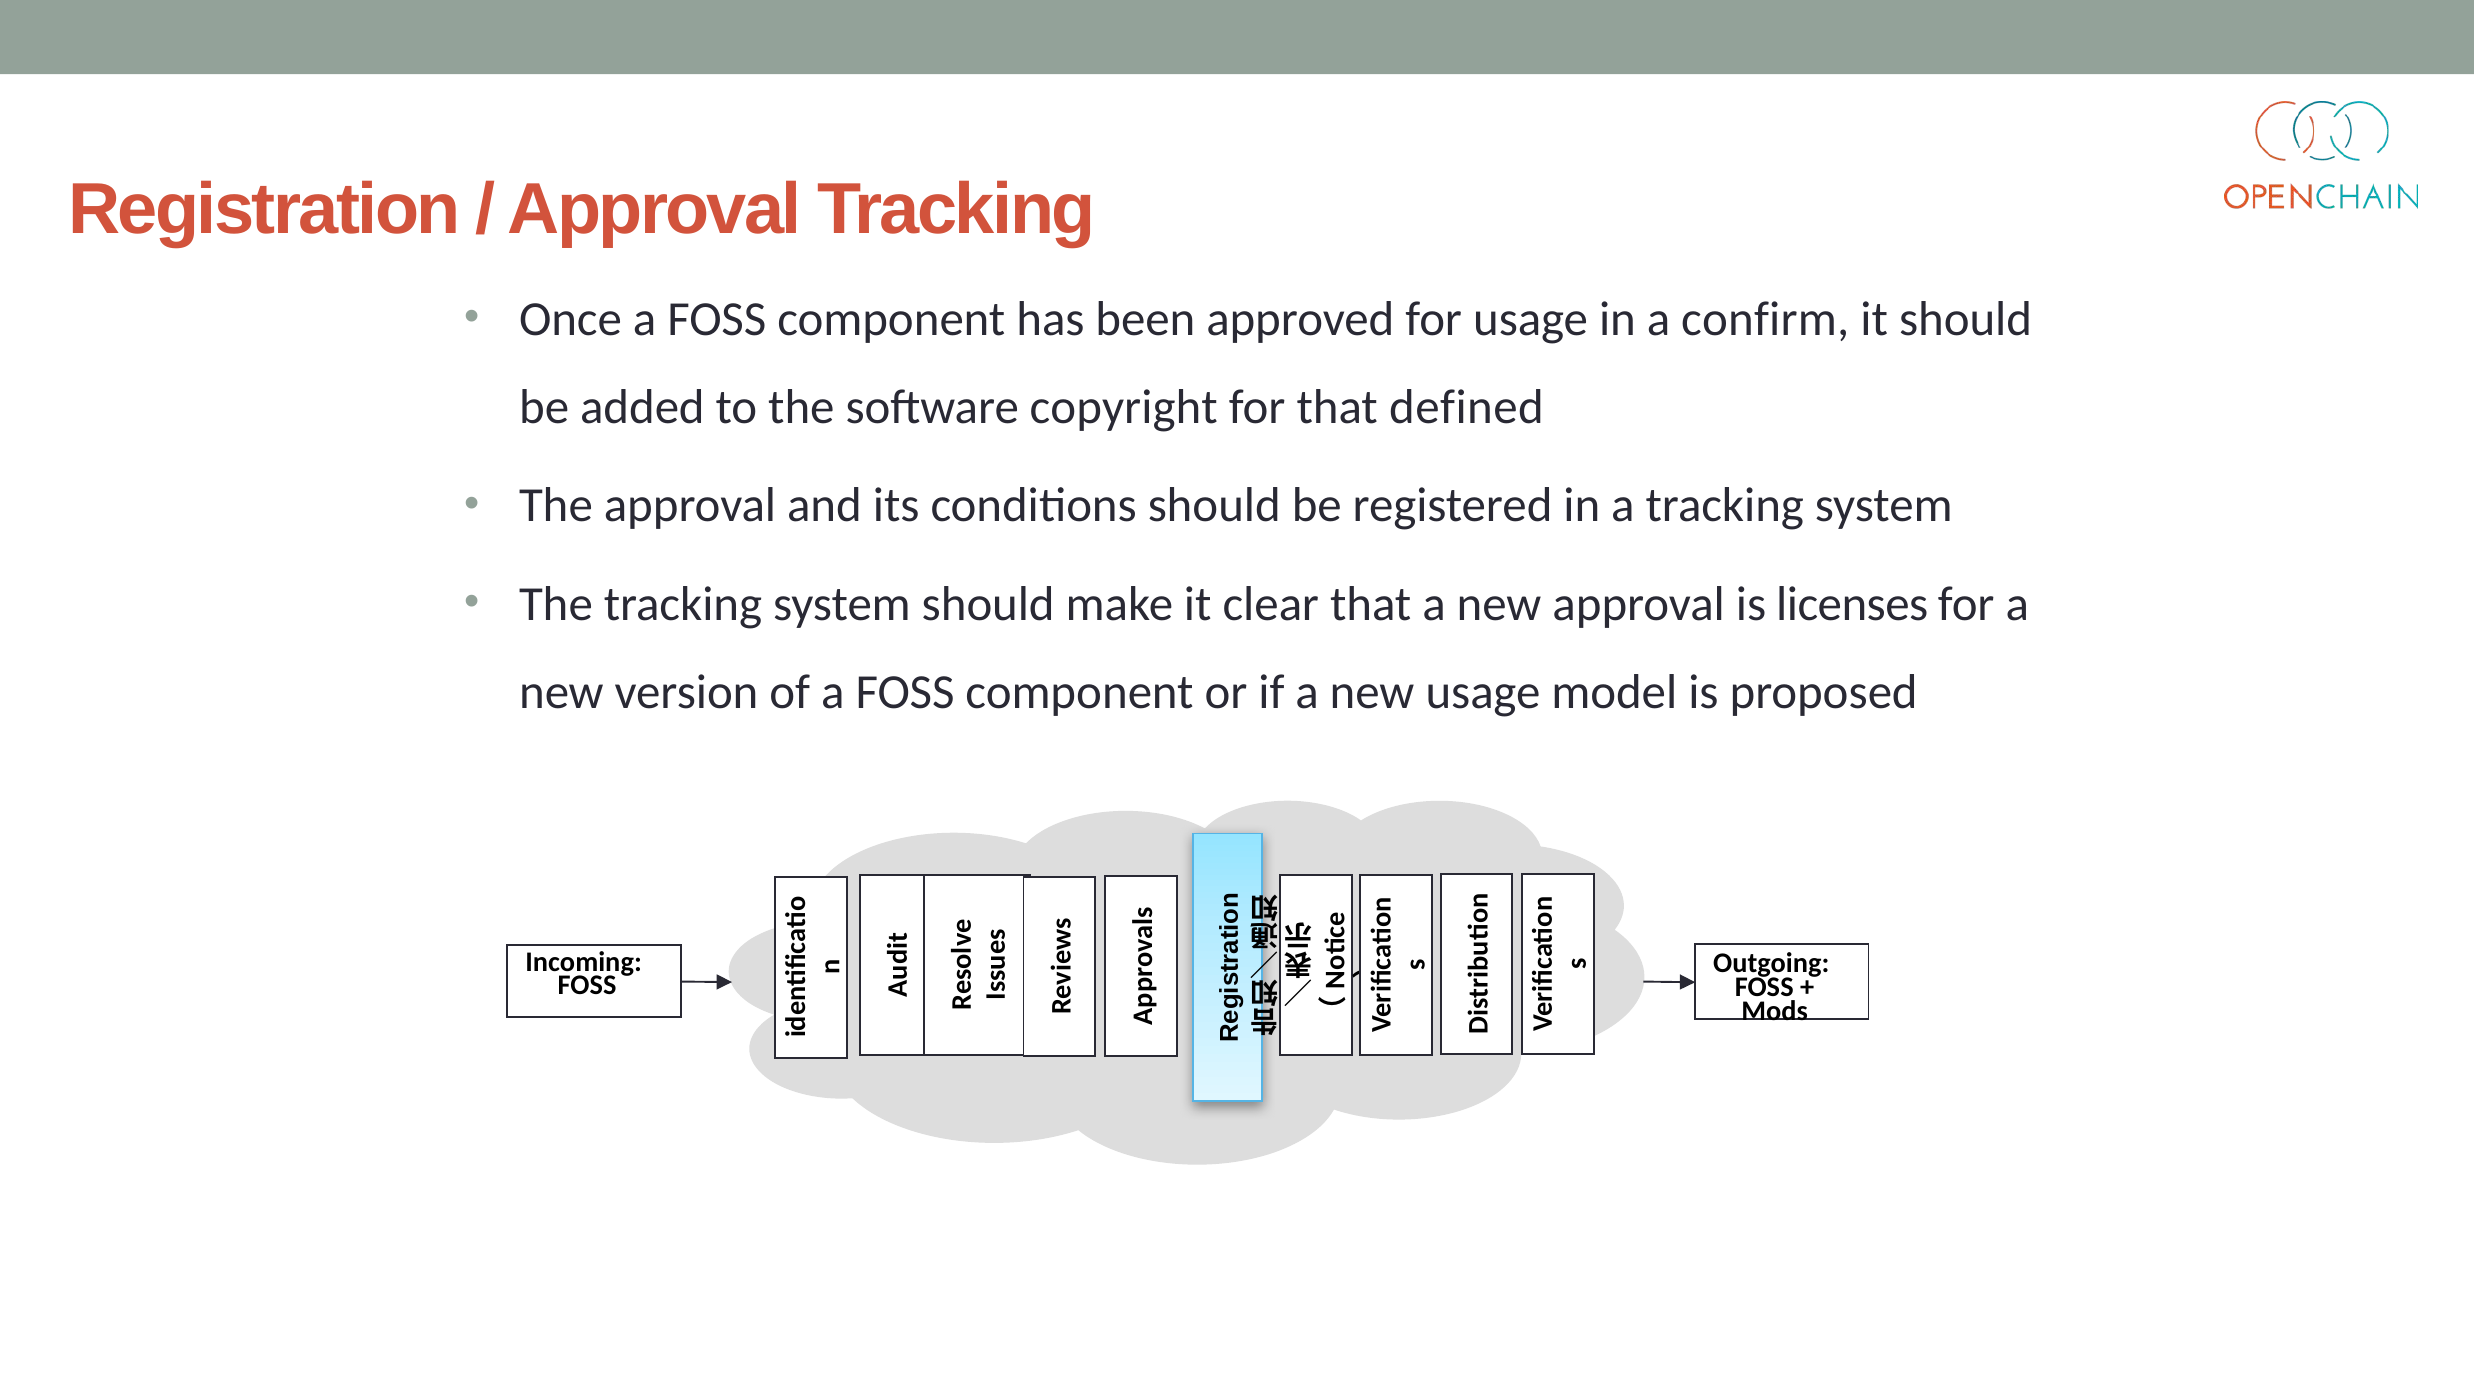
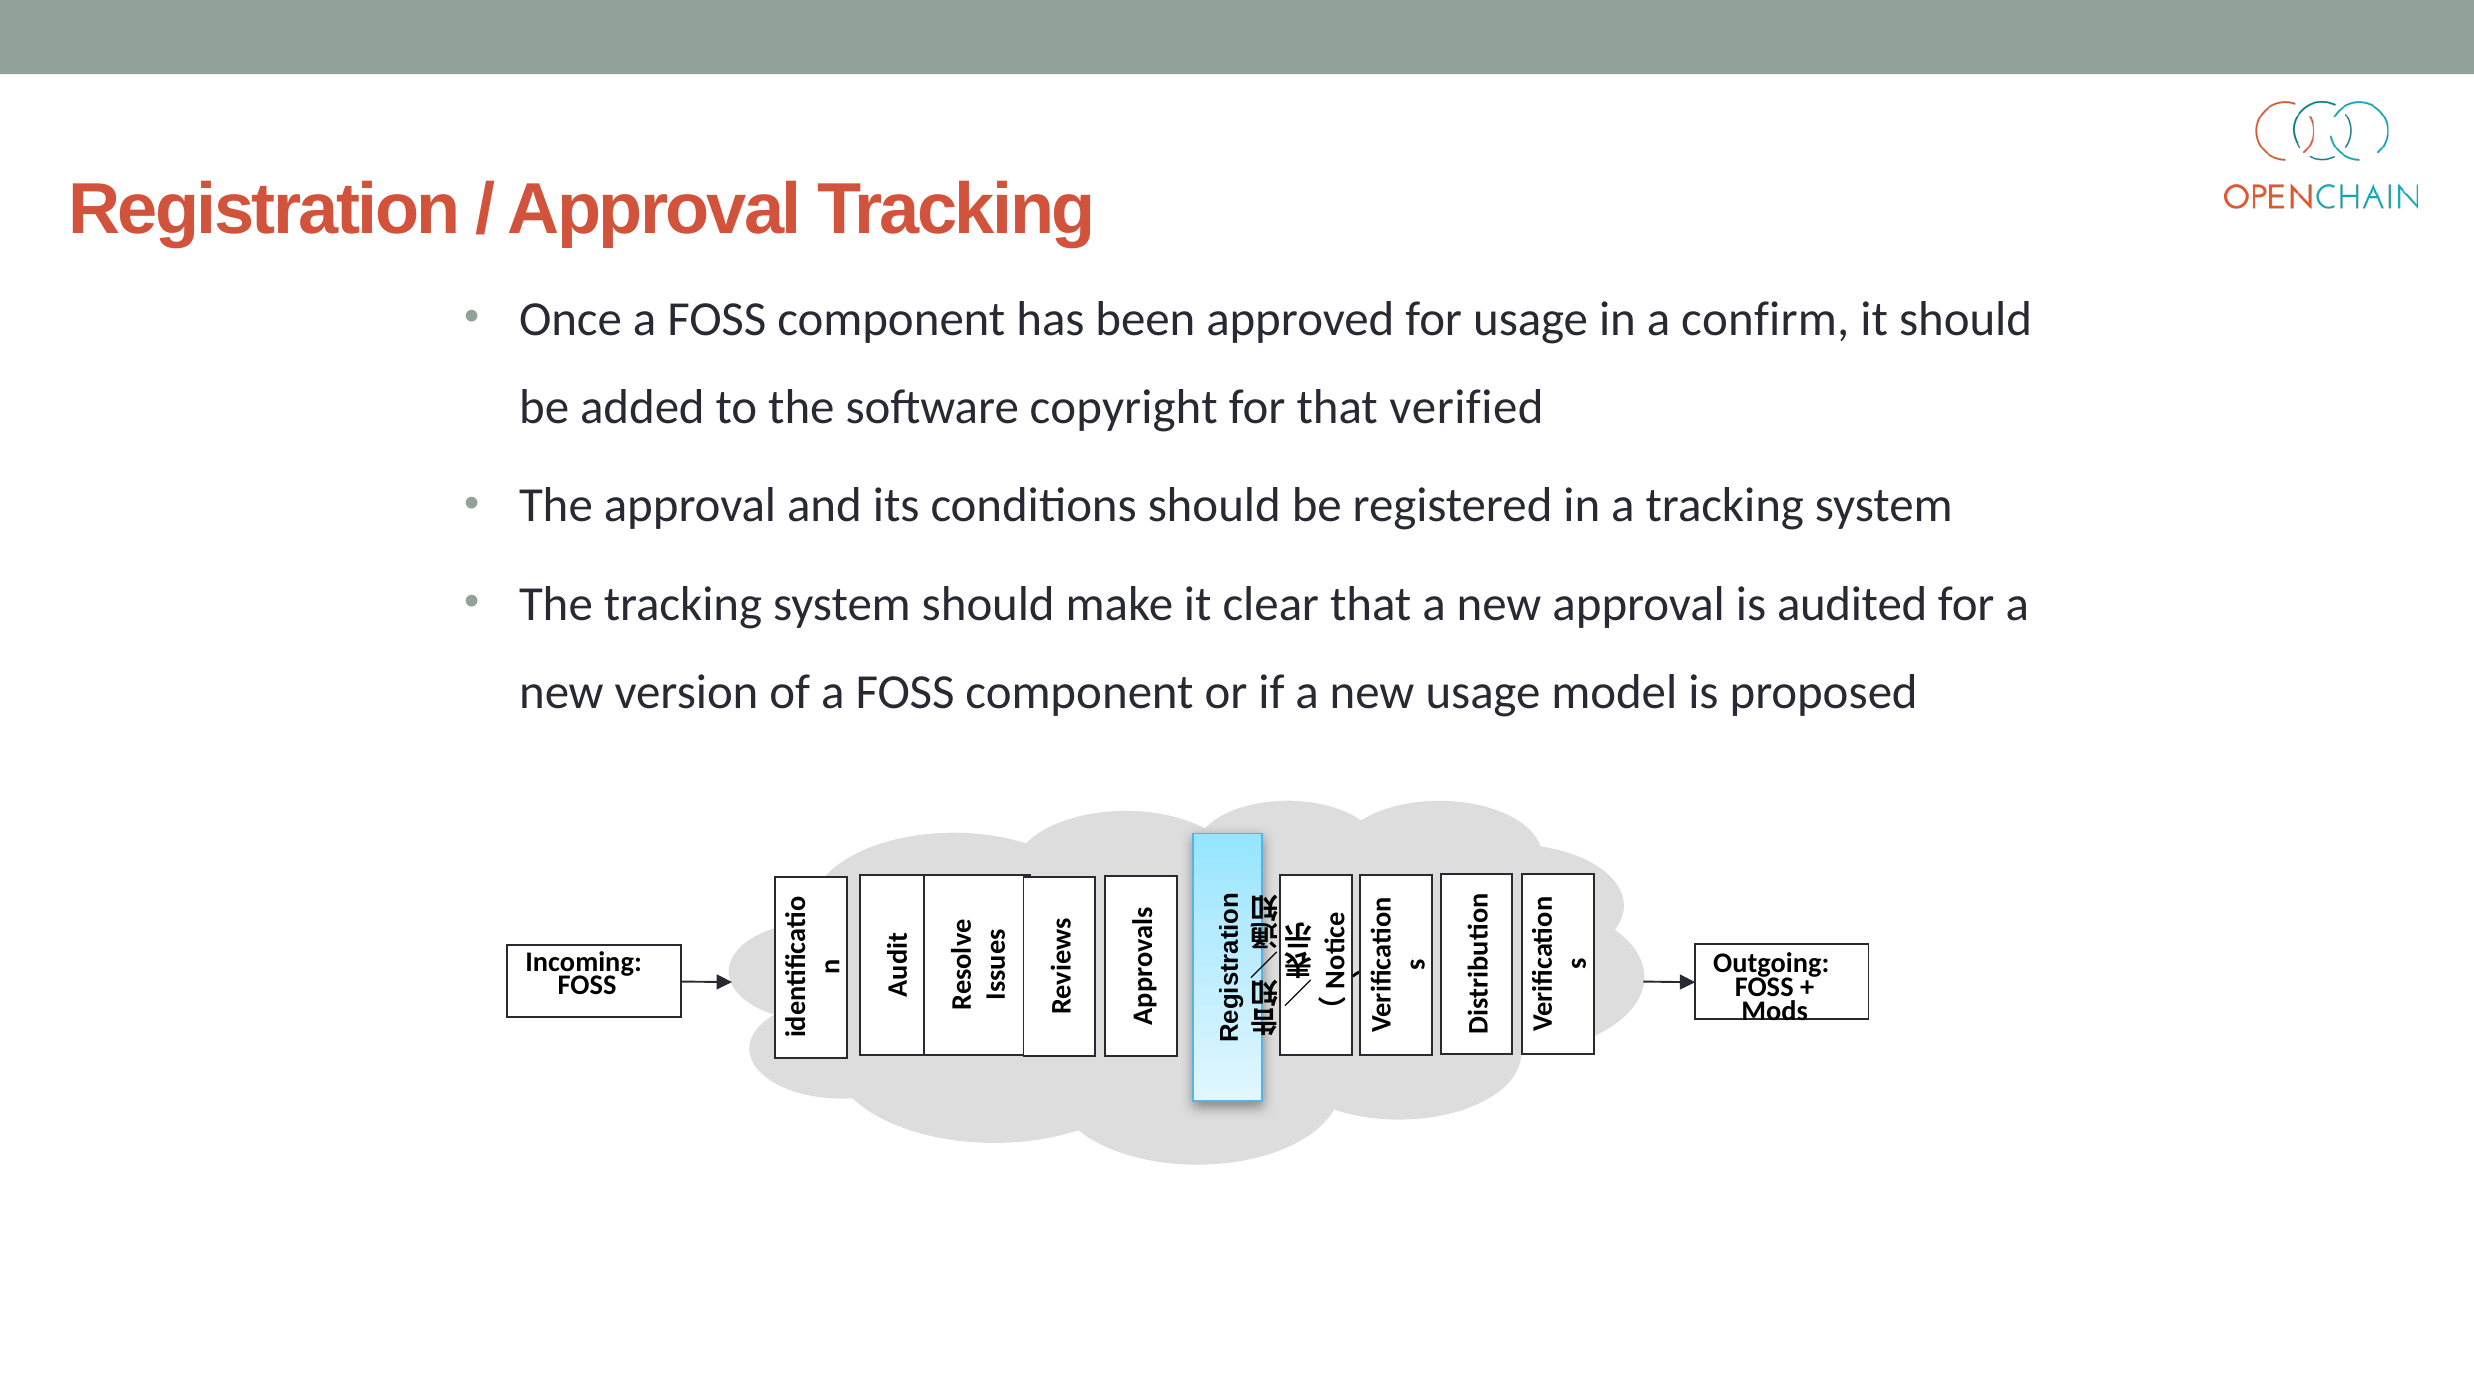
defined: defined -> verified (1466, 407)
licenses: licenses -> audited (1852, 604)
